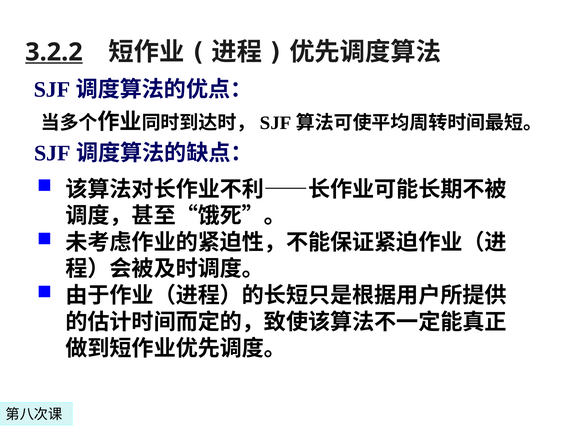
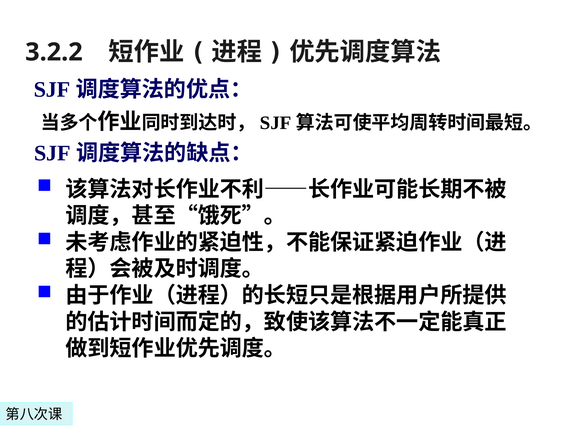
3.2.2 underline: present -> none (54, 52)
